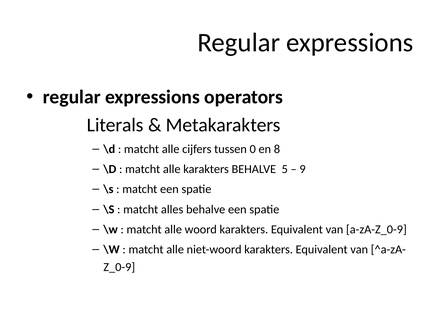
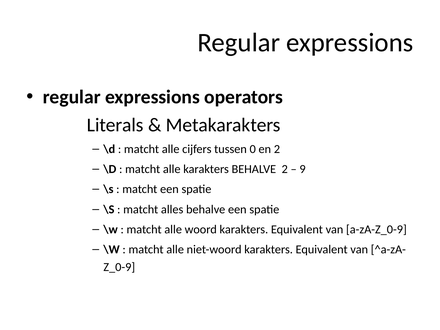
en 8: 8 -> 2 (277, 149)
BEHALVE 5: 5 -> 2 (285, 169)
